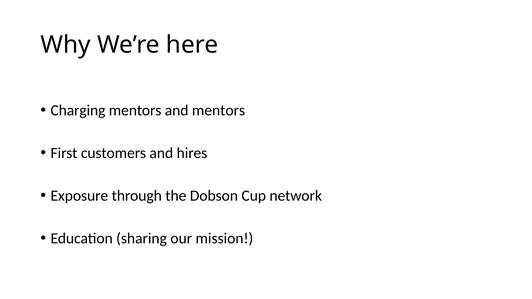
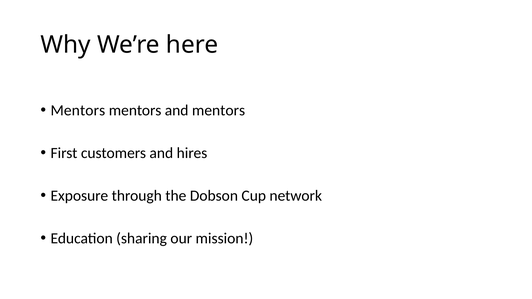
Charging: Charging -> Mentors (78, 111)
